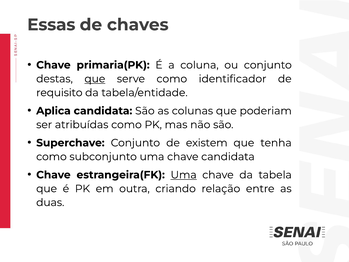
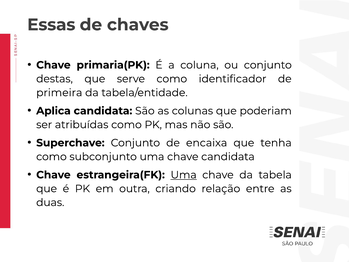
que underline: present -> none (95, 79)
requisito: requisito -> primeira (59, 93)
existem: existem -> encaixa (207, 143)
